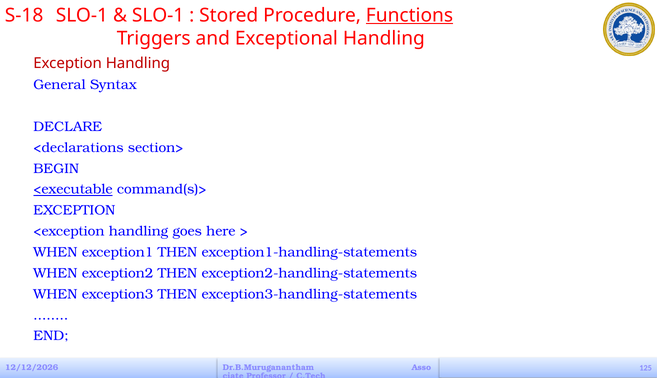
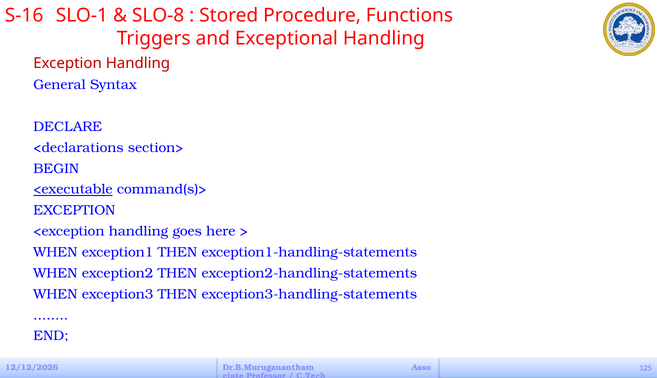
S-18: S-18 -> S-16 (24, 15)
SLO-1: SLO-1 -> SLO-8 (158, 15)
Functions underline: present -> none (409, 15)
